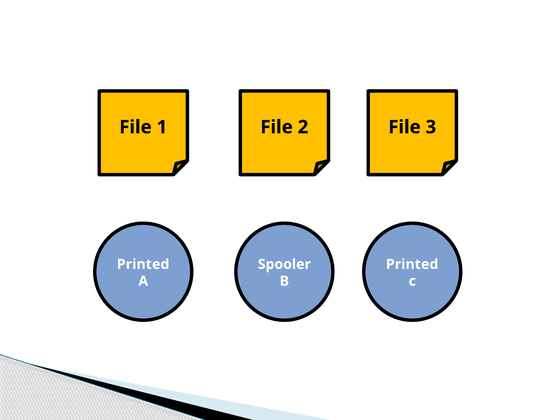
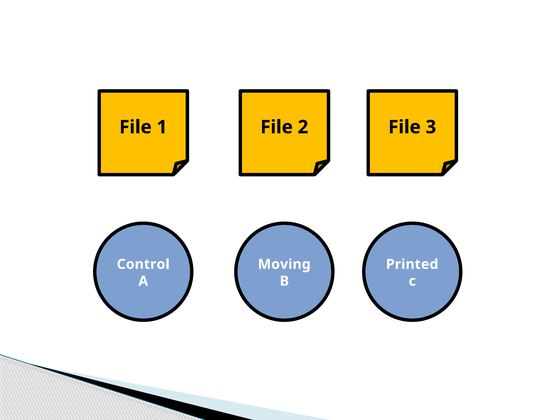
Printed: Printed -> Control (143, 264)
Spooler: Spooler -> Moving (284, 264)
